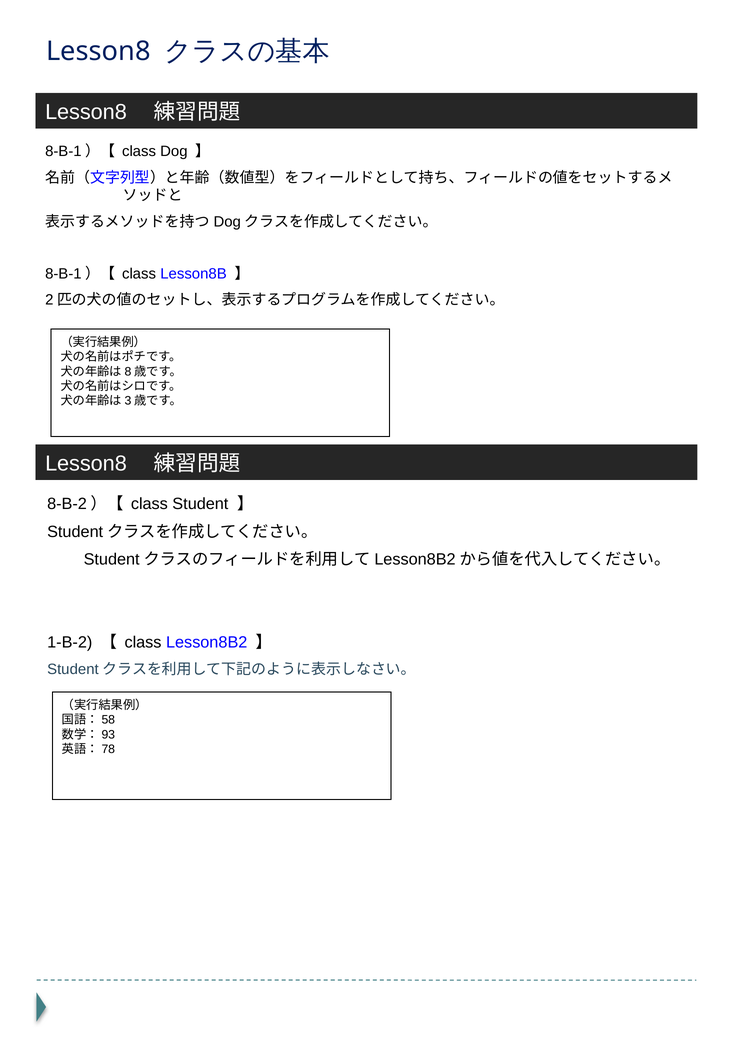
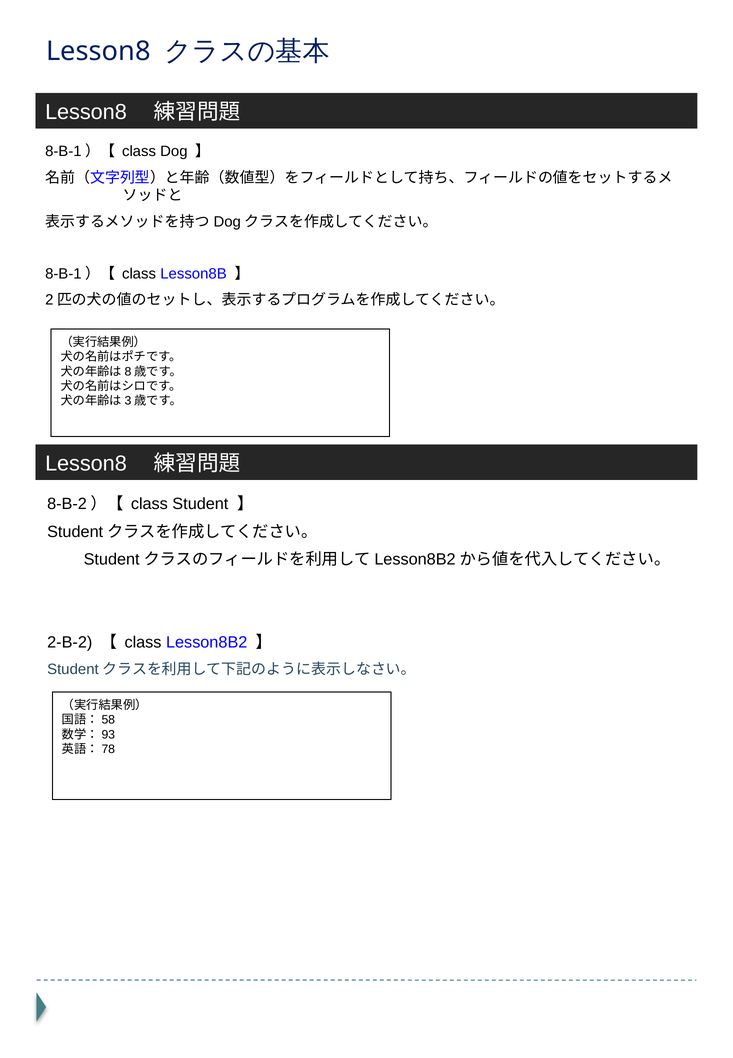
1-B-2: 1-B-2 -> 2-B-2 (70, 643)
